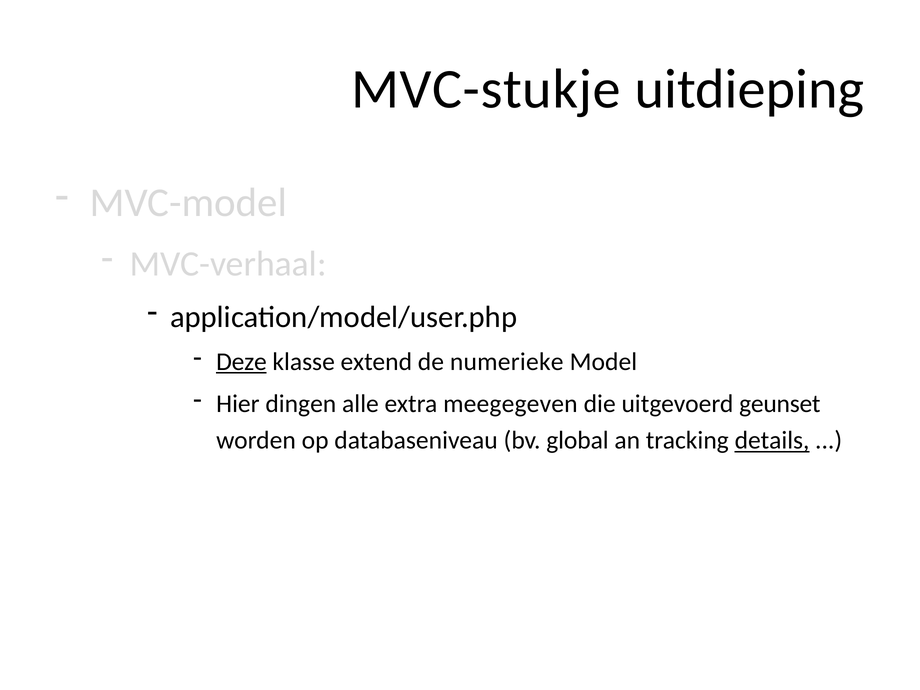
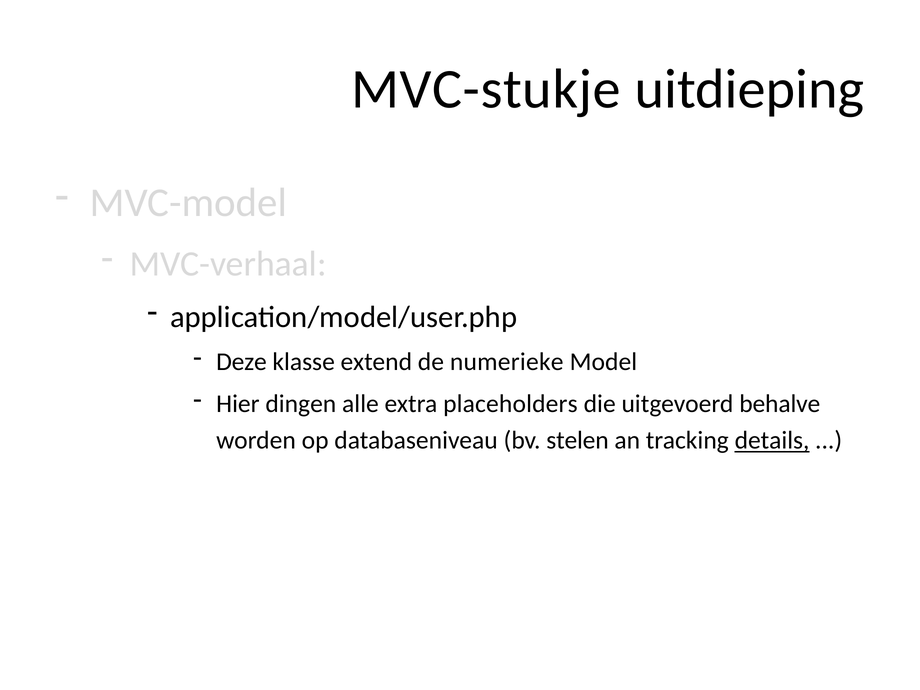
Deze underline: present -> none (242, 362)
meegegeven: meegegeven -> placeholders (510, 404)
geunset: geunset -> behalve (780, 404)
global: global -> stelen (578, 441)
